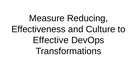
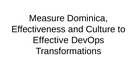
Reducing: Reducing -> Dominica (87, 18)
